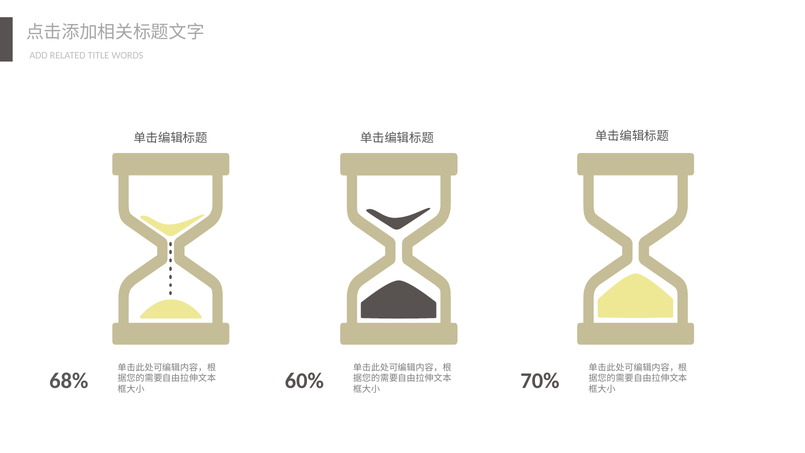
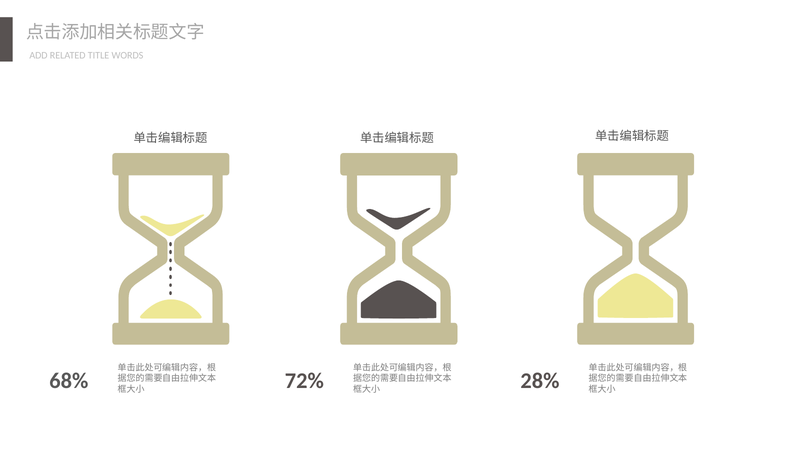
60%: 60% -> 72% (304, 381)
70%: 70% -> 28% (540, 381)
